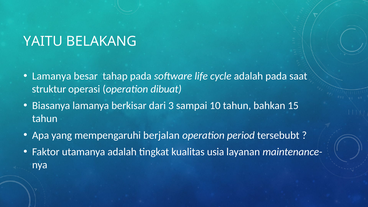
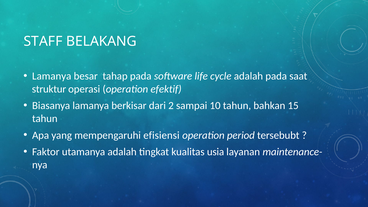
YAITU: YAITU -> STAFF (43, 41)
dibuat: dibuat -> efektif (166, 89)
3: 3 -> 2 (171, 106)
berjalan: berjalan -> efisiensi (161, 135)
